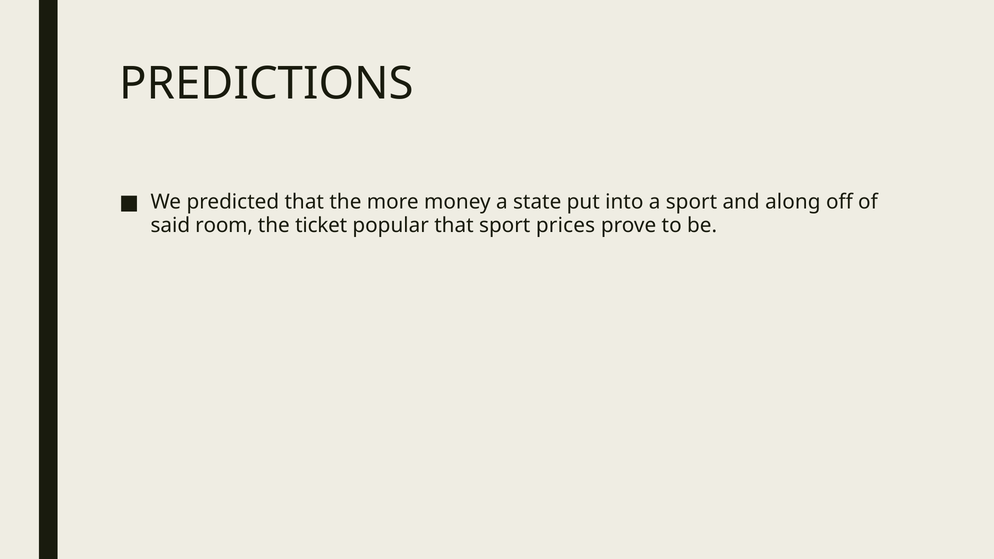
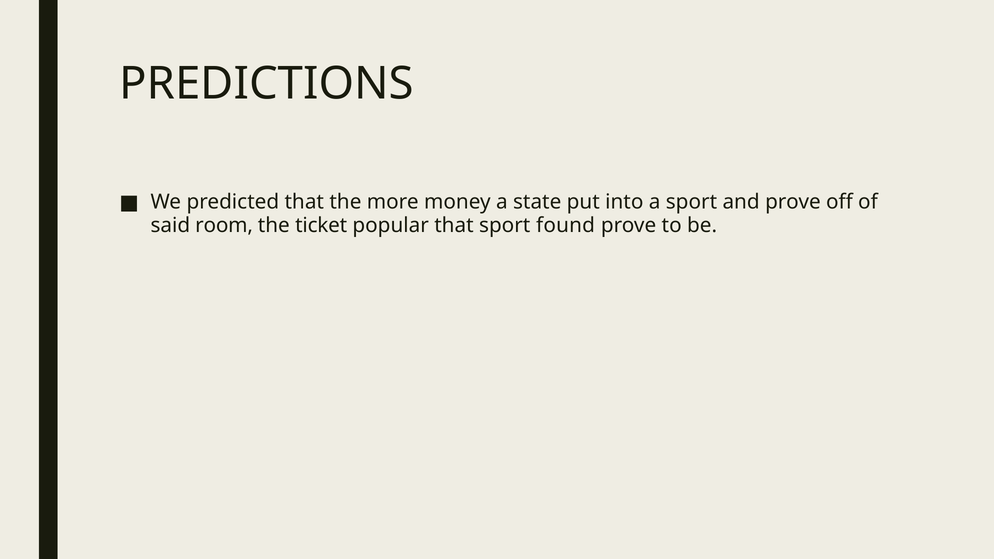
and along: along -> prove (793, 202)
prices: prices -> found (566, 225)
